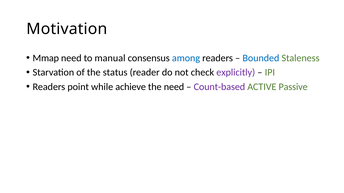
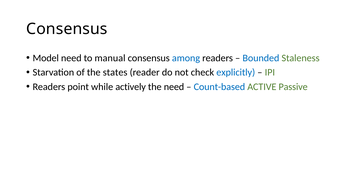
Motivation: Motivation -> Consensus (67, 29)
Mmap: Mmap -> Model (46, 58)
status: status -> states (115, 73)
explicitly colour: purple -> blue (236, 73)
achieve: achieve -> actively (131, 87)
Count-based colour: purple -> blue (219, 87)
